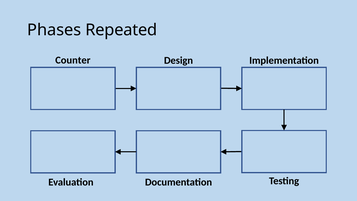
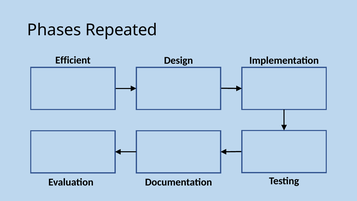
Counter: Counter -> Efficient (73, 60)
